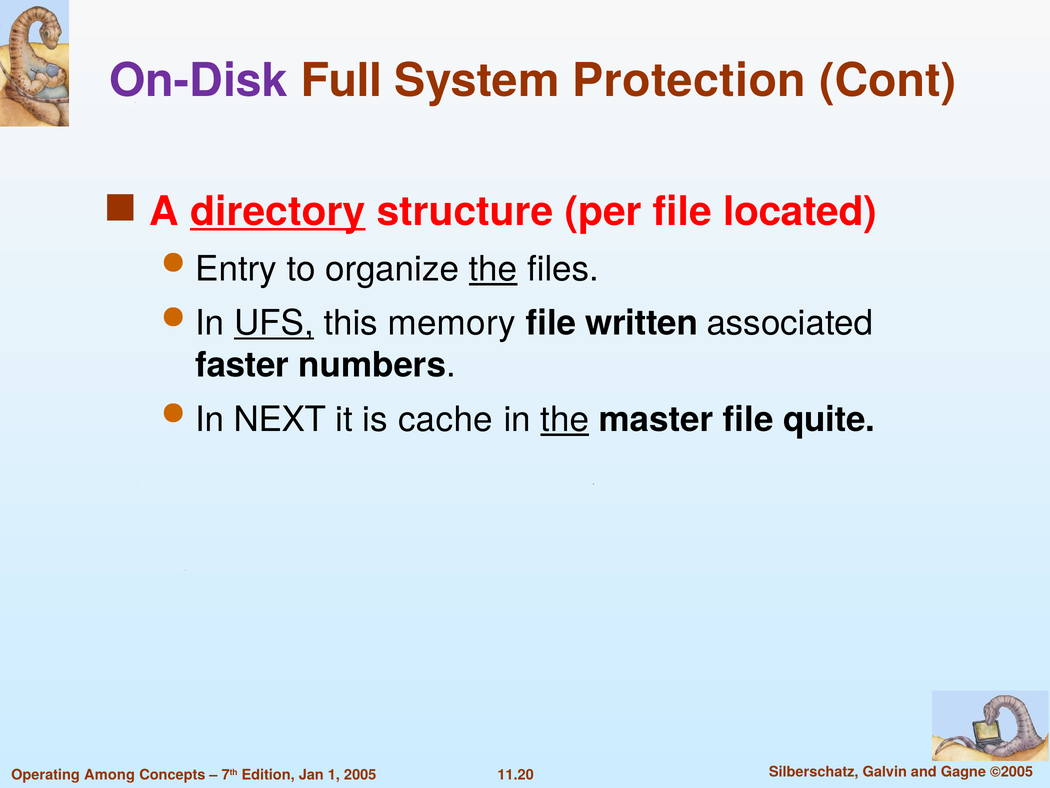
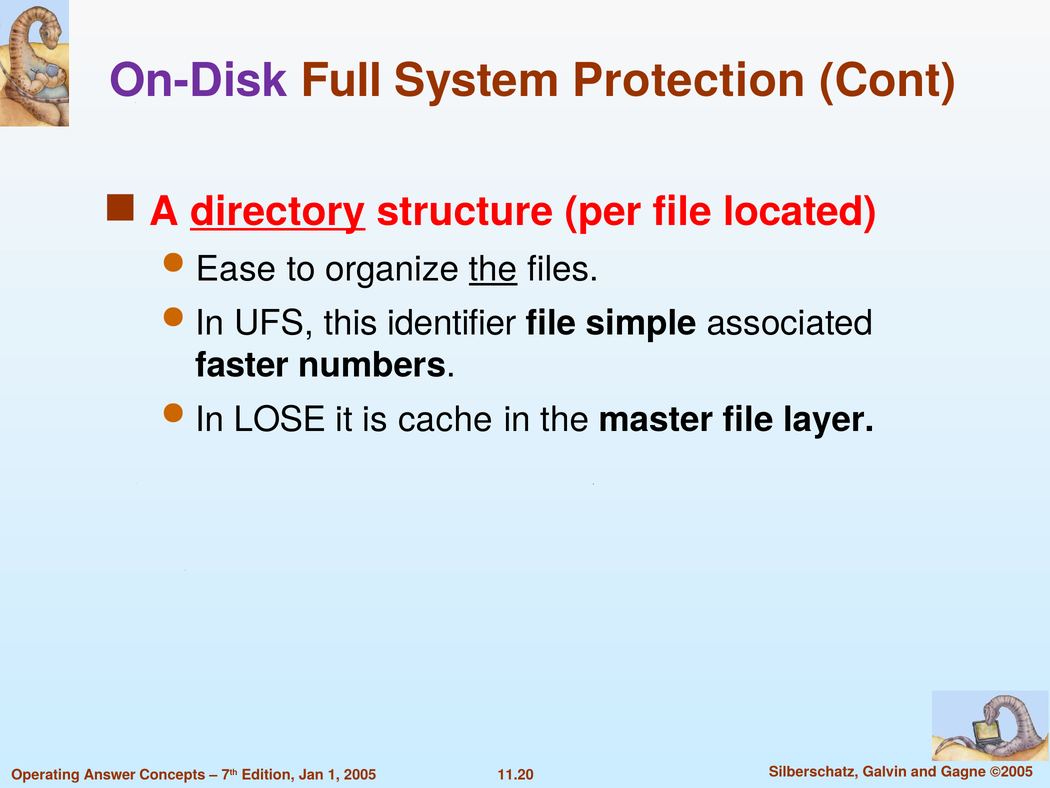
Entry: Entry -> Ease (236, 269)
UFS underline: present -> none (274, 323)
memory: memory -> identifier (452, 323)
written: written -> simple (641, 323)
NEXT: NEXT -> LOSE (280, 419)
the underline: present -> none (565, 419)
quite: quite -> layer (829, 419)
Among: Among -> Answer (110, 774)
